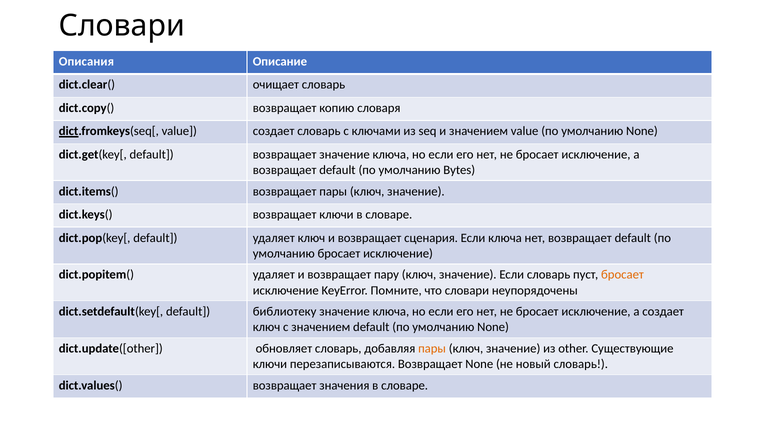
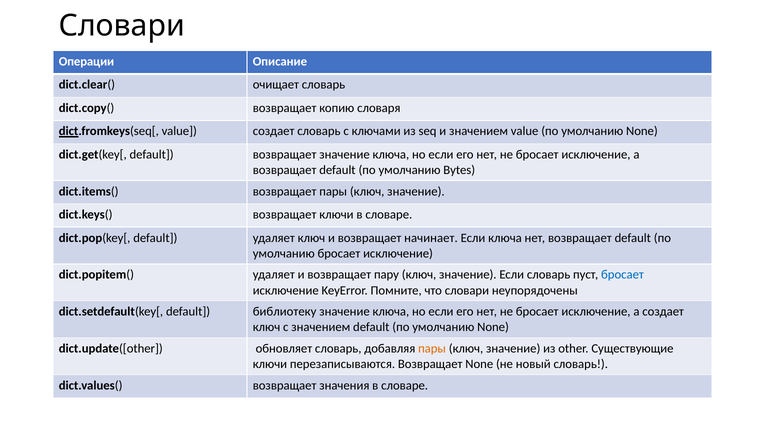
Описания: Описания -> Операции (87, 61)
сценария: сценария -> начинает (431, 238)
бросает colour: orange -> blue (623, 275)
